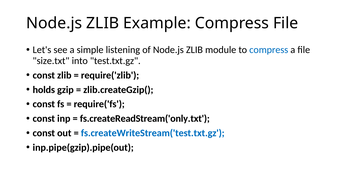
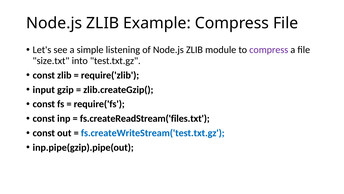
compress colour: blue -> purple (269, 50)
holds: holds -> input (44, 89)
fs.createReadStream('only.txt: fs.createReadStream('only.txt -> fs.createReadStream('files.txt (145, 118)
